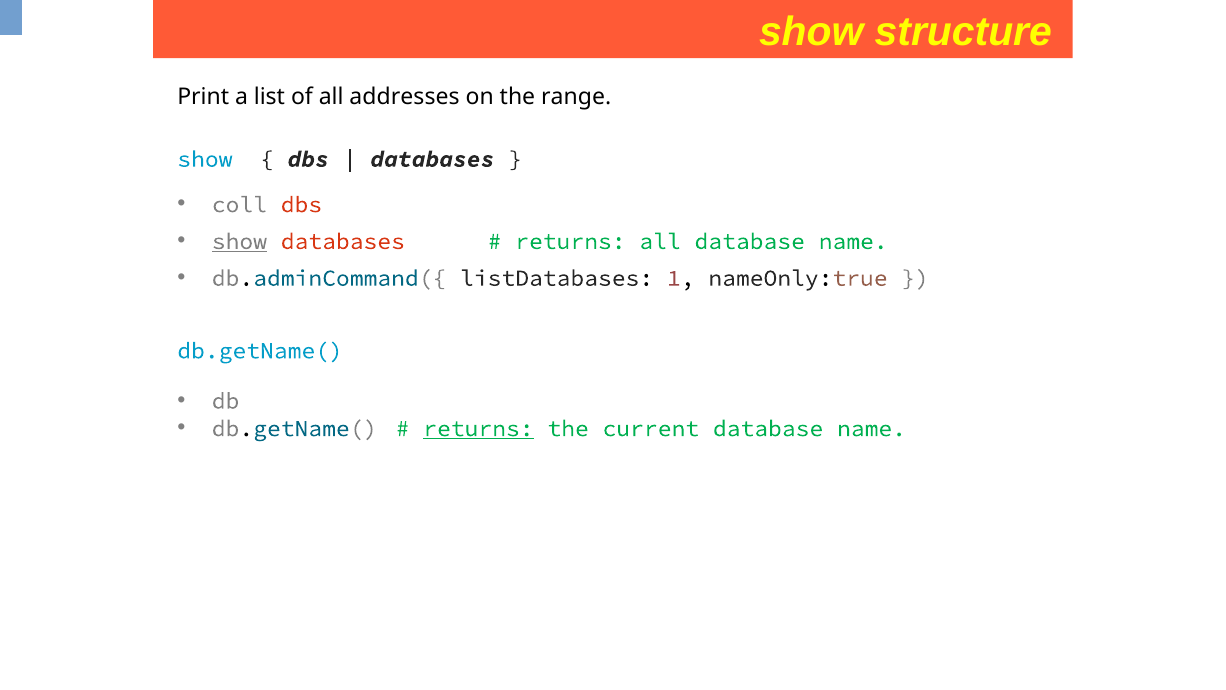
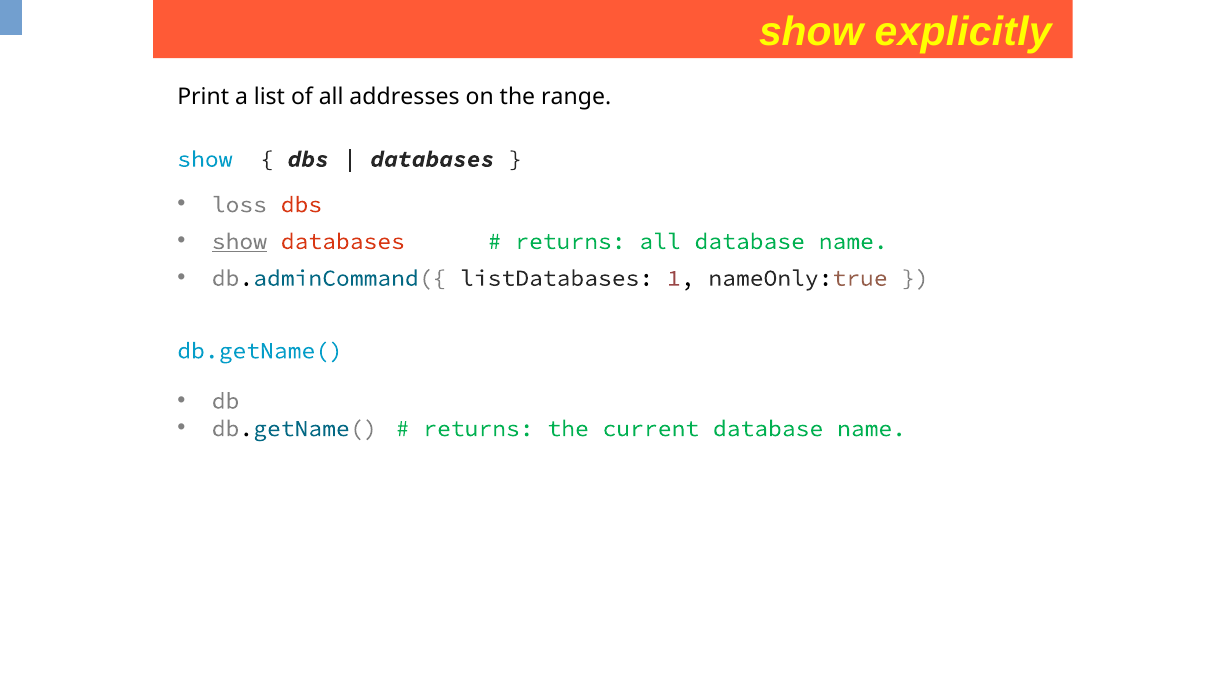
structure: structure -> explicitly (963, 32)
coll: coll -> loss (239, 204)
returns underline: present -> none (478, 428)
